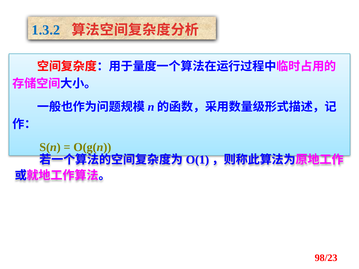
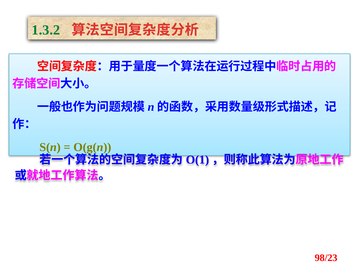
1.3.2 colour: blue -> green (46, 30)
